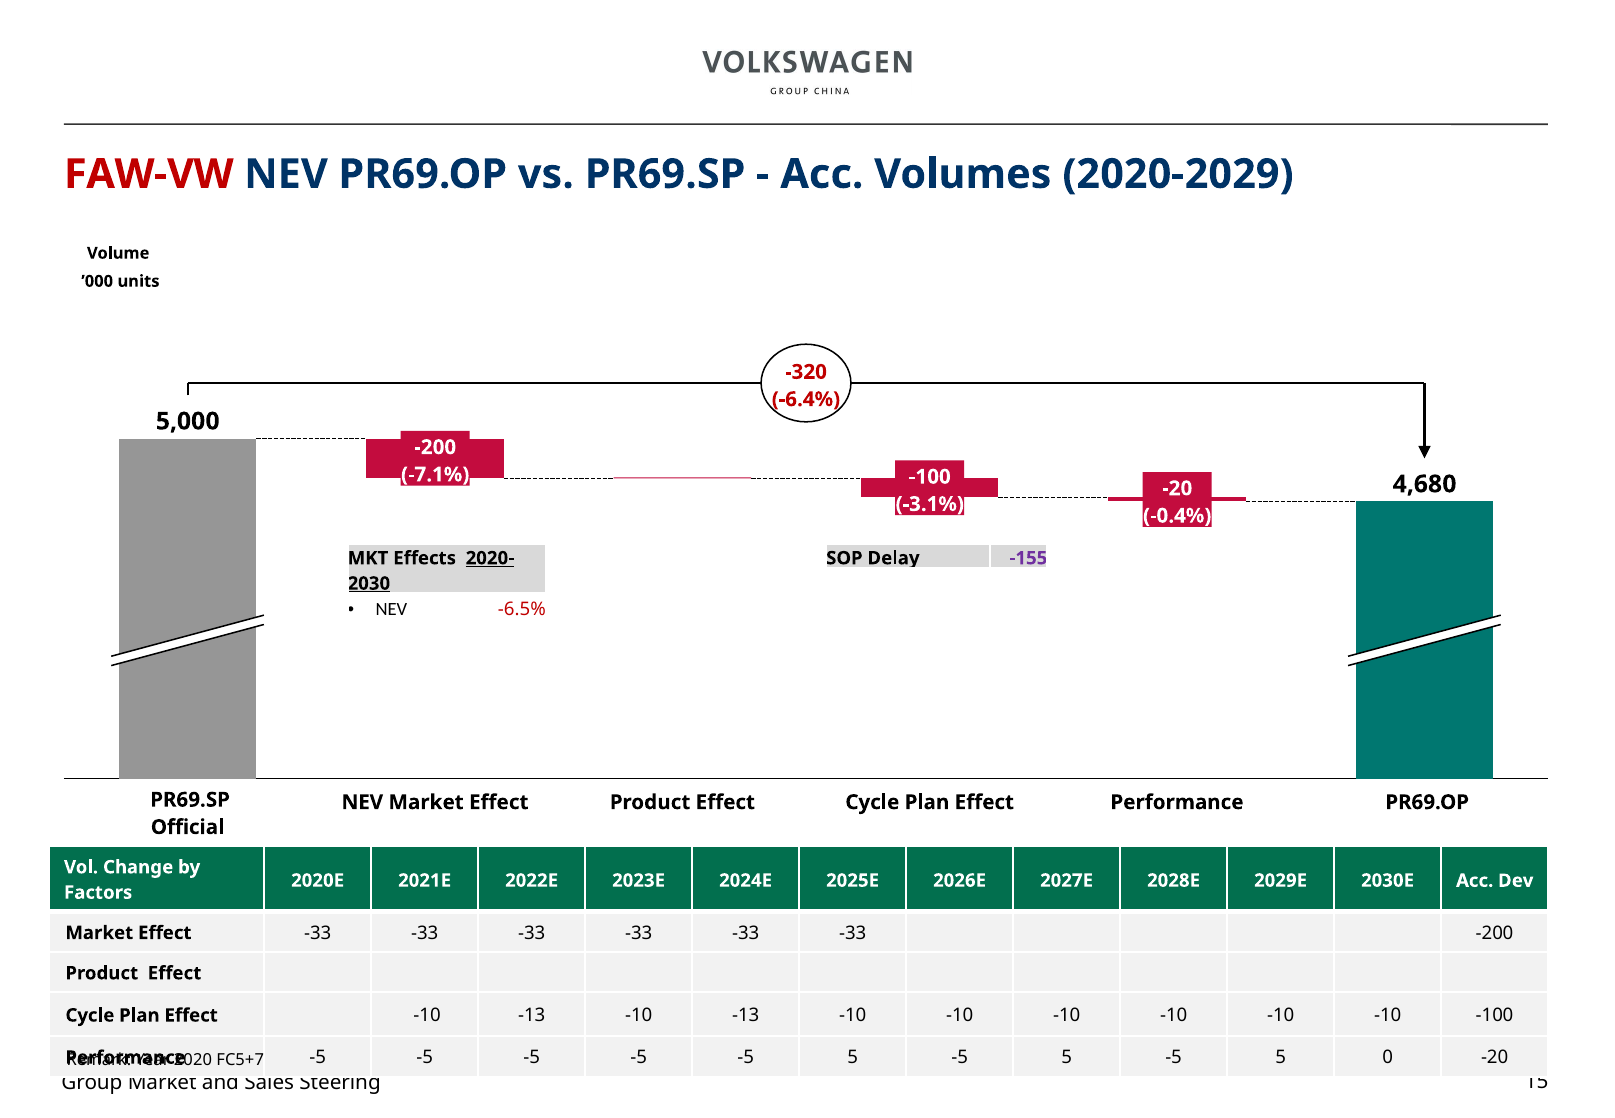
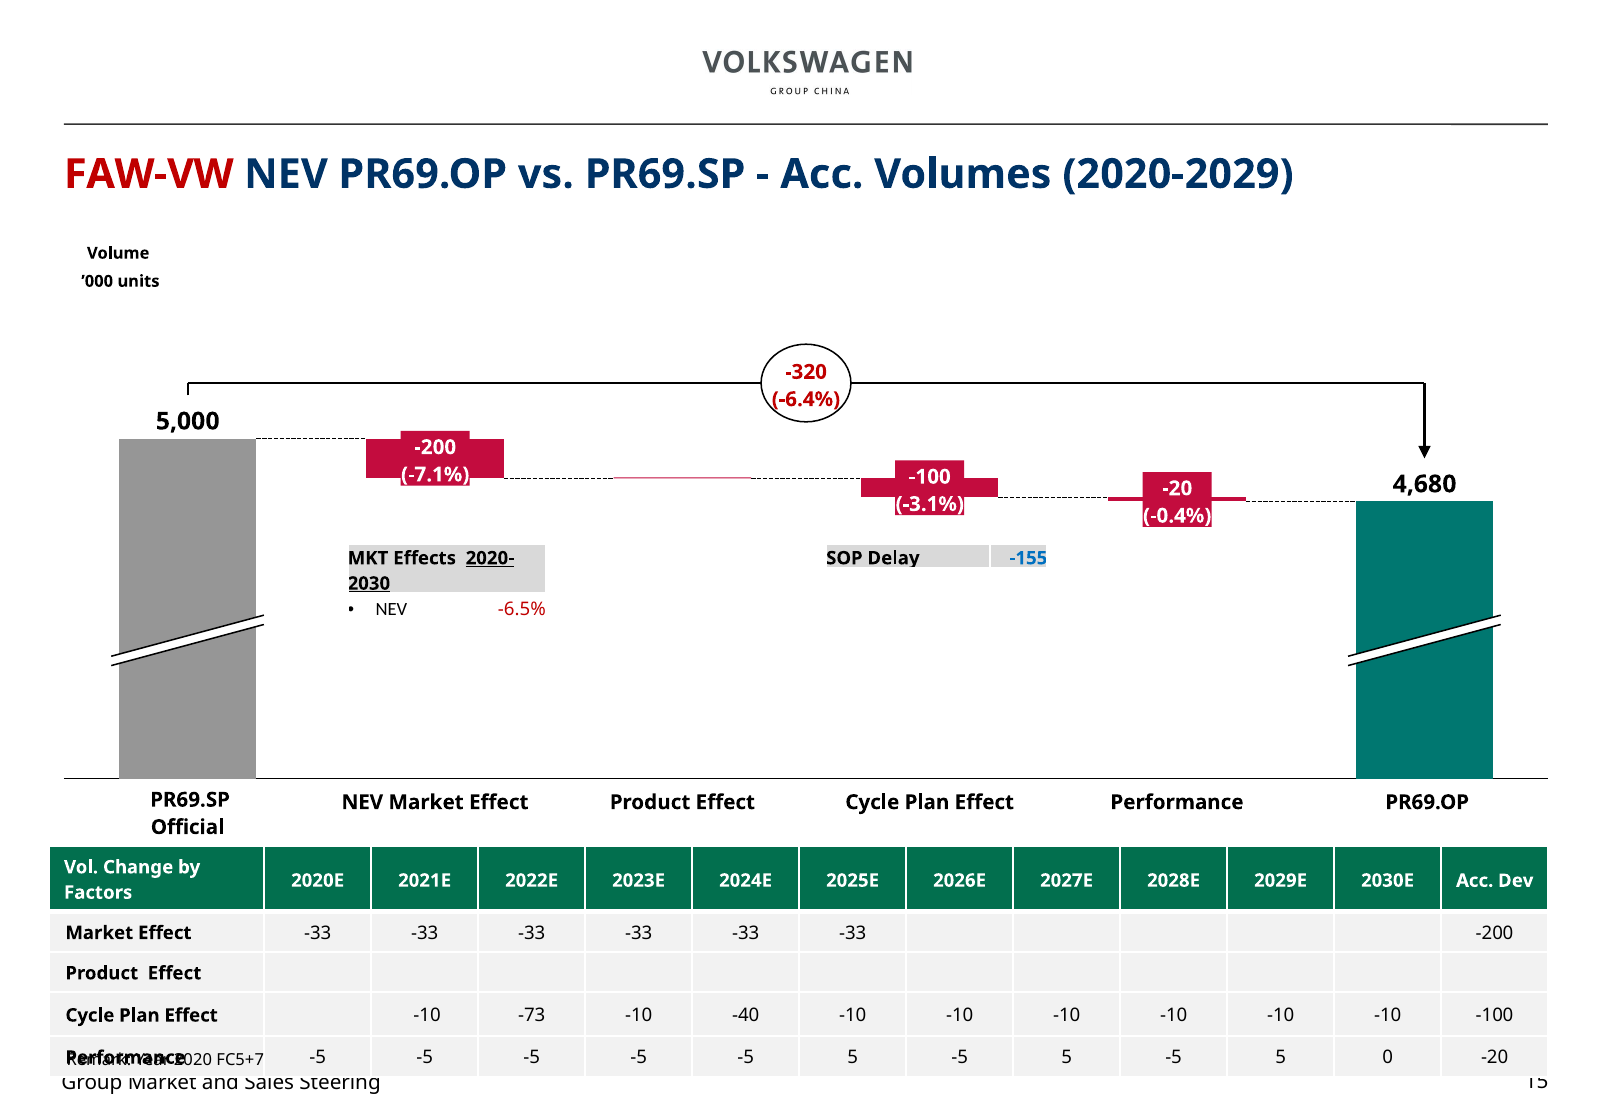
-155 colour: purple -> blue (1028, 558)
Effect -10 -13: -13 -> -73 (532, 1015)
-13: -13 -> -40 (746, 1015)
